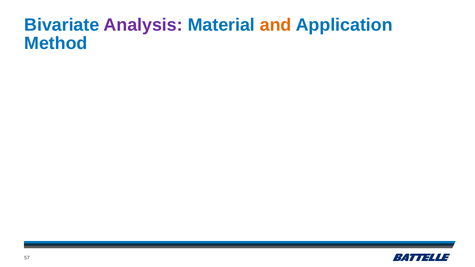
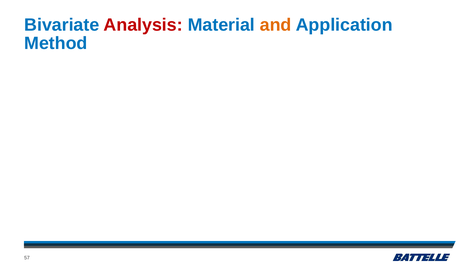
Analysis colour: purple -> red (143, 25)
